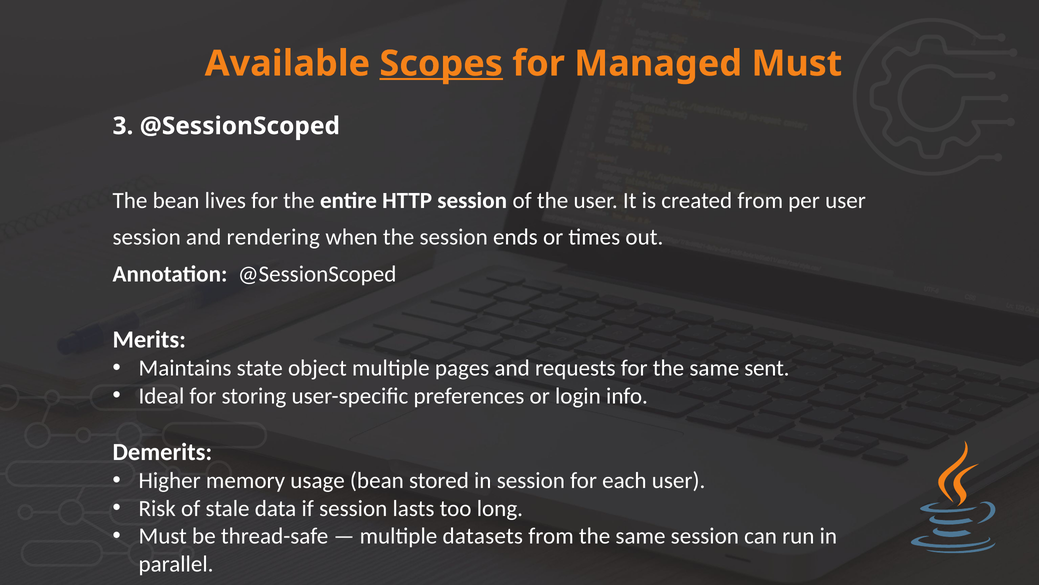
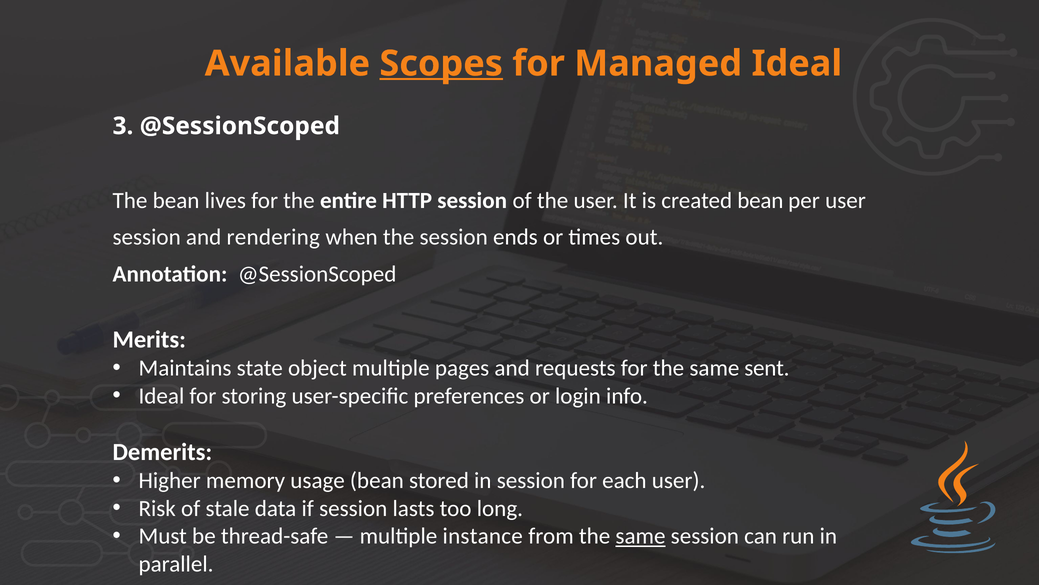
Managed Must: Must -> Ideal (797, 64)
created from: from -> bean (760, 200)
datasets: datasets -> instance (483, 536)
same underline: none -> present (640, 536)
